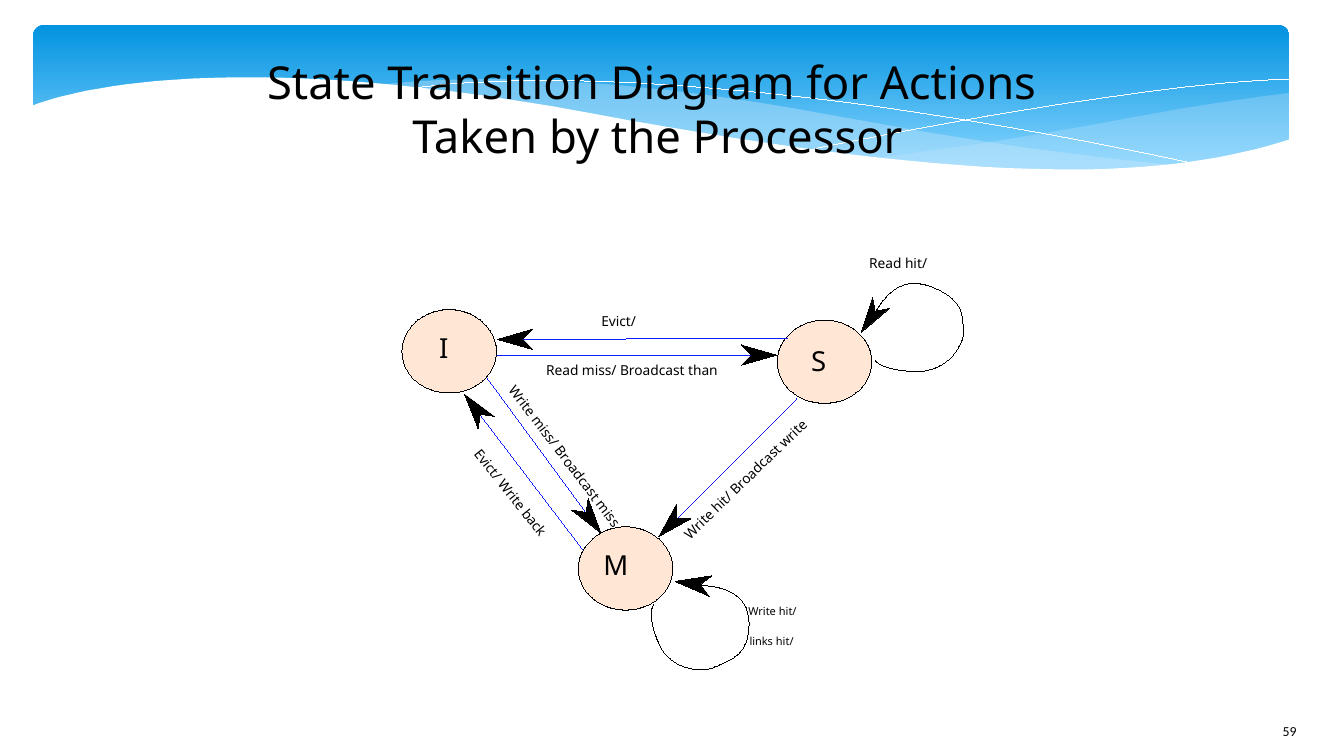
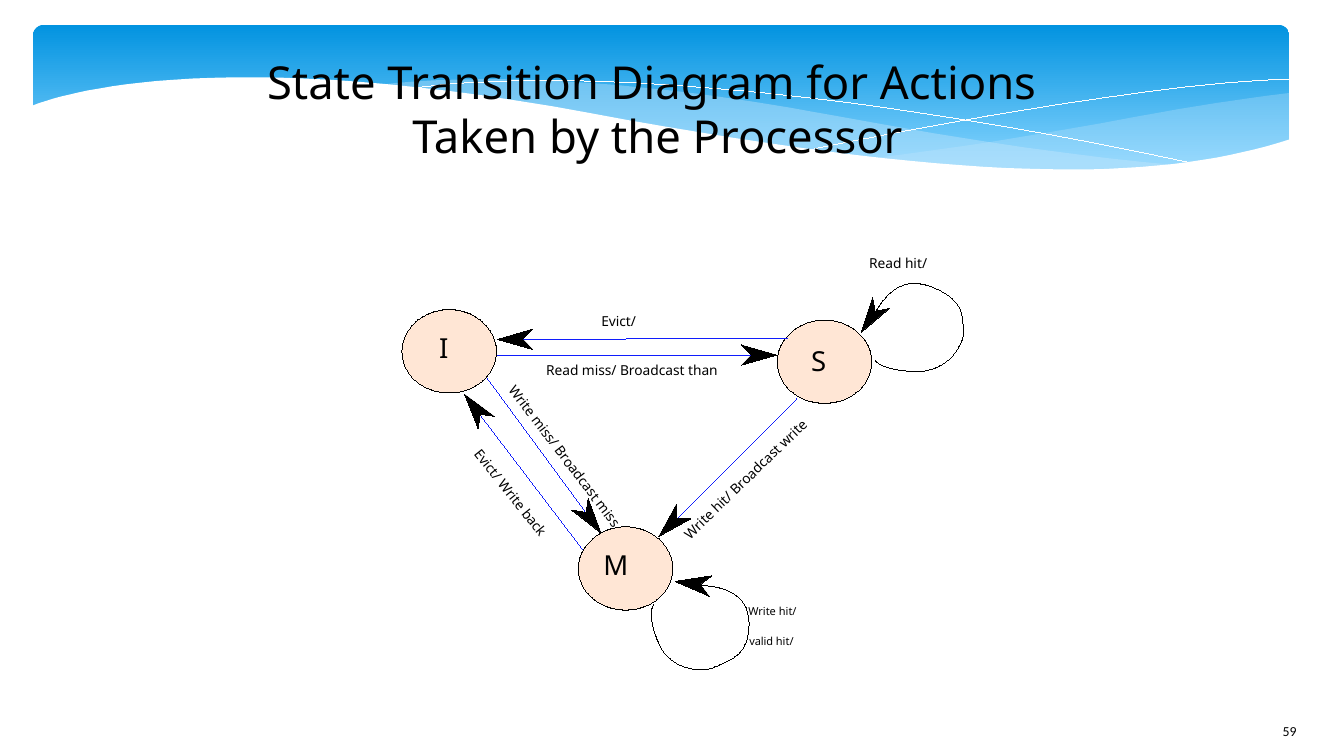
links: links -> valid (761, 642)
